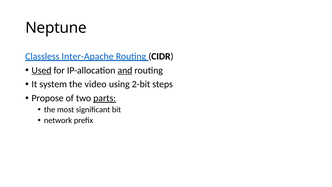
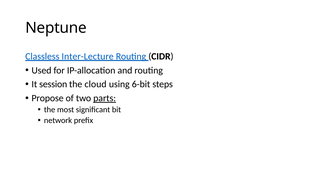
Inter-Apache: Inter-Apache -> Inter-Lecture (88, 56)
Used underline: present -> none (41, 70)
and underline: present -> none (125, 70)
system: system -> session (53, 84)
video: video -> cloud (96, 84)
2-bit: 2-bit -> 6-bit (141, 84)
